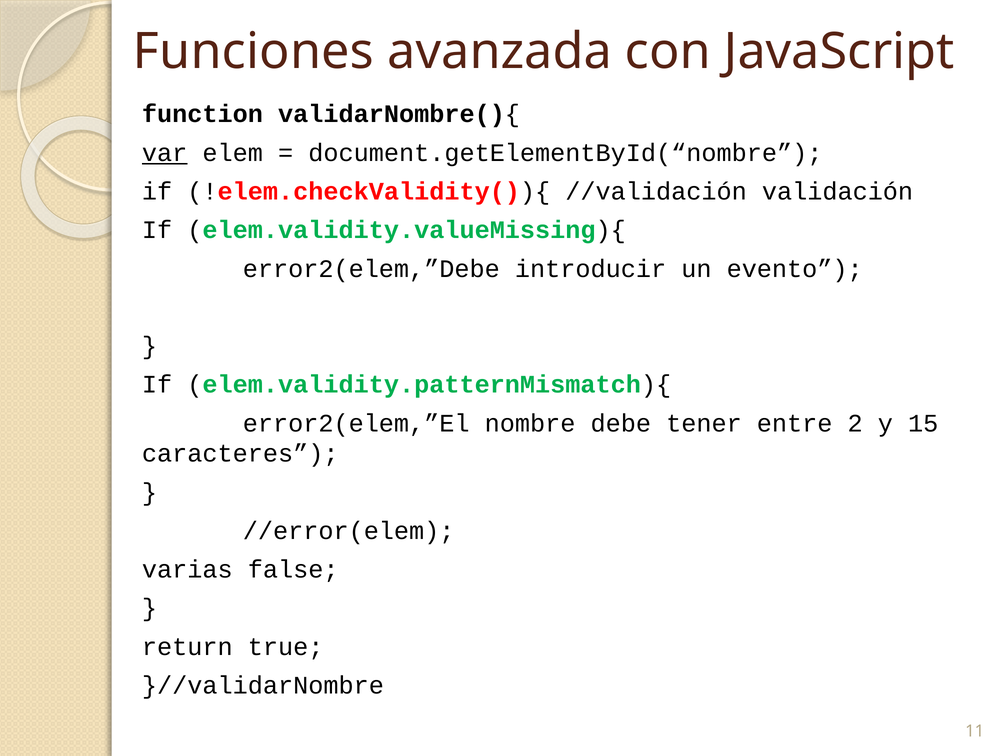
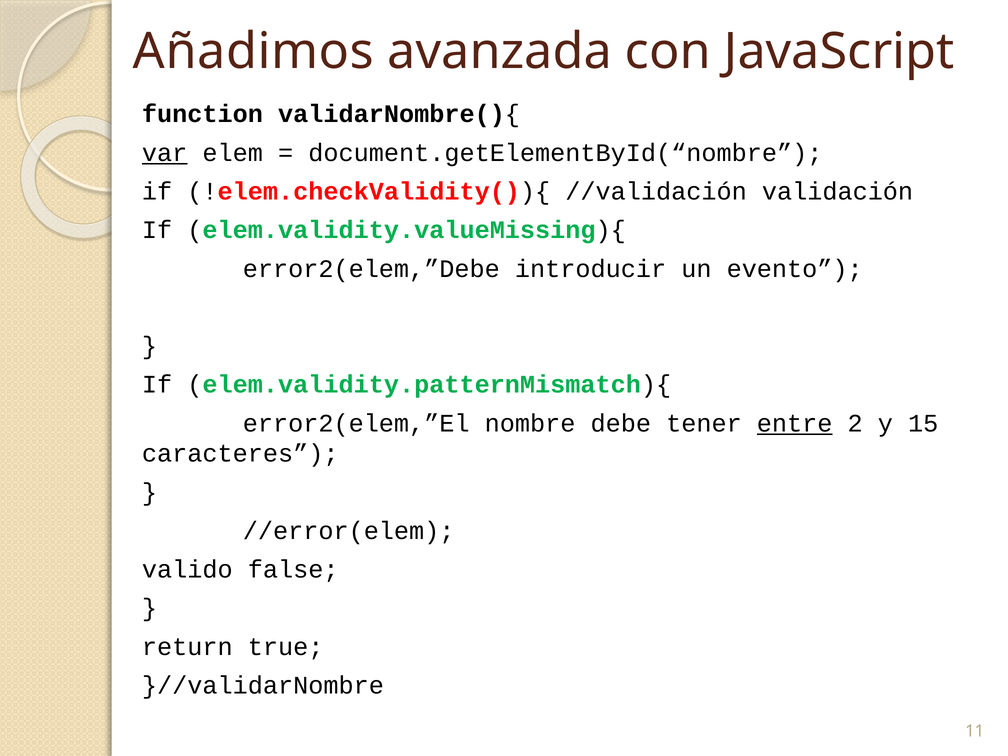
Funciones: Funciones -> Añadimos (253, 52)
entre underline: none -> present (795, 423)
varias: varias -> valido (187, 569)
